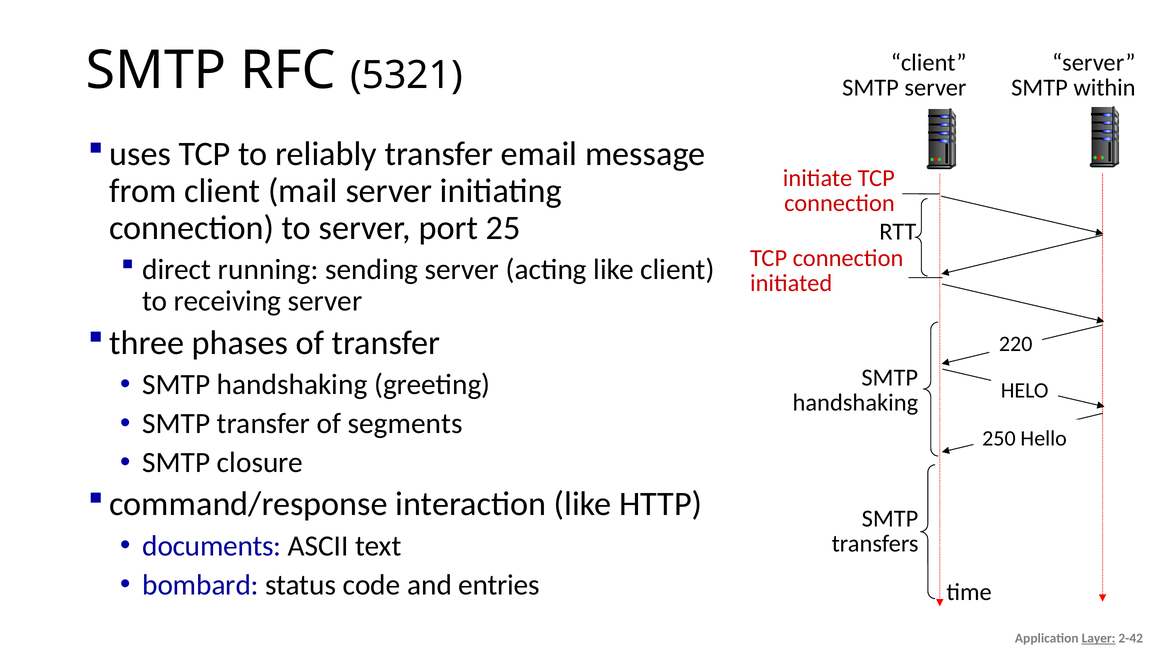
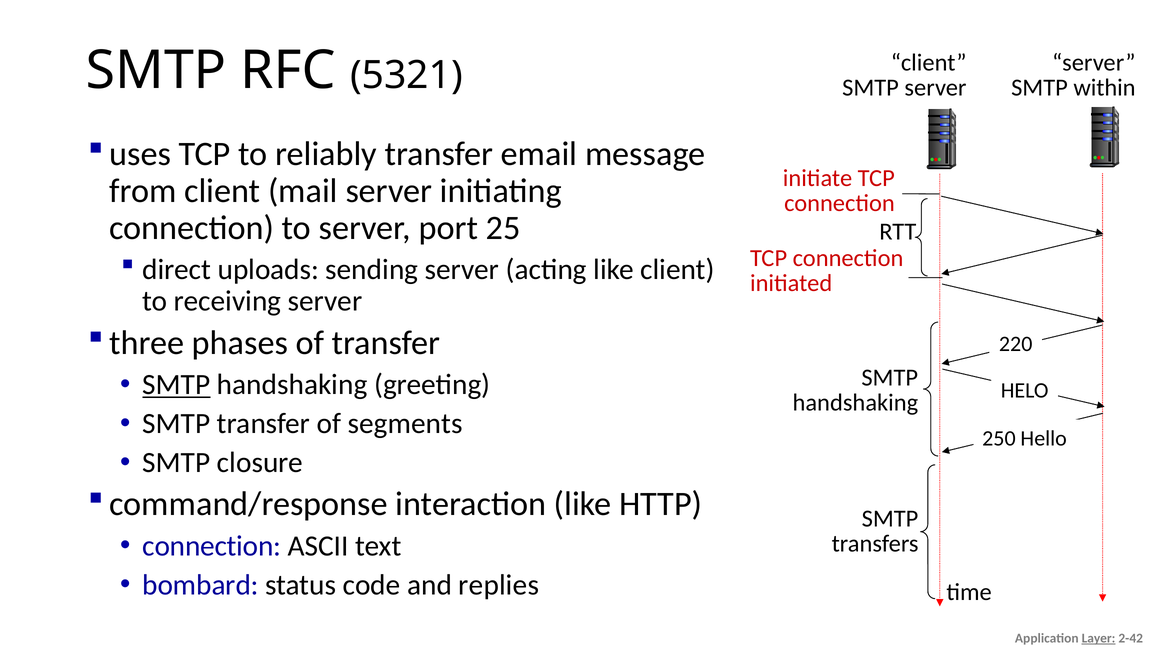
running: running -> uploads (268, 270)
SMTP underline: none -> present (176, 385)
documents: documents -> connection (212, 546)
entries: entries -> replies (499, 585)
